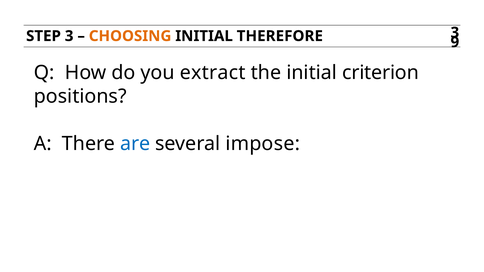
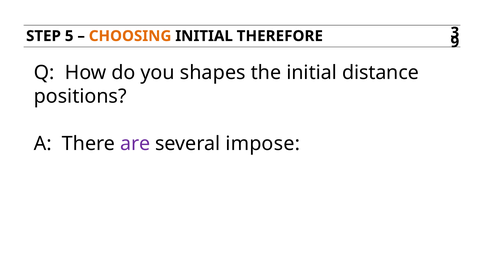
STEP 3: 3 -> 5 (69, 36)
extract: extract -> shapes (213, 73)
criterion: criterion -> distance (380, 73)
are colour: blue -> purple (135, 144)
